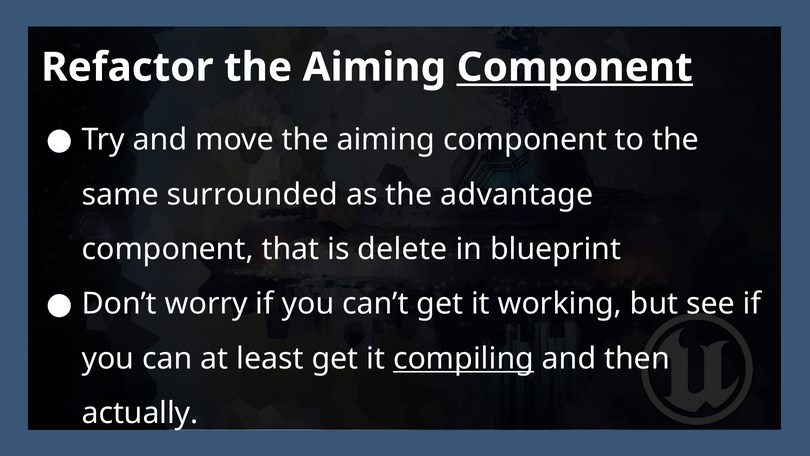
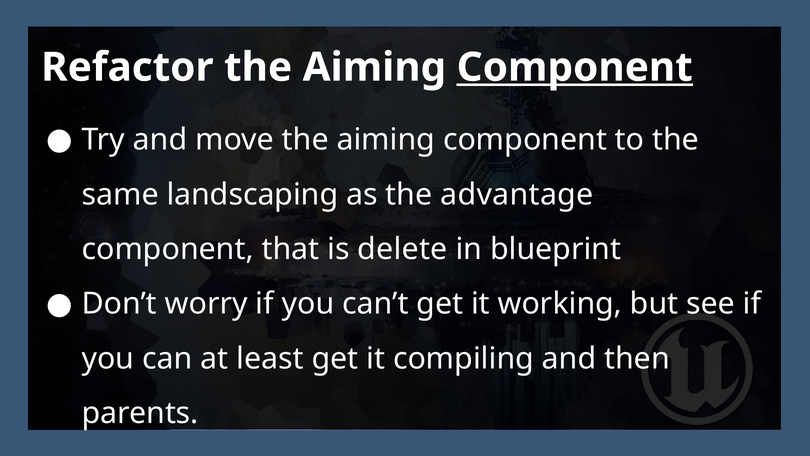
surrounded: surrounded -> landscaping (252, 194)
compiling underline: present -> none (464, 358)
actually: actually -> parents (140, 413)
